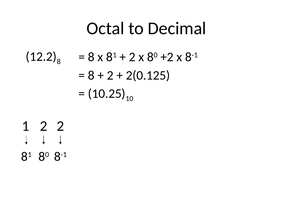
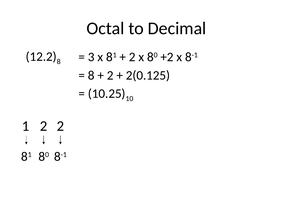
8: 8 -> 3 (91, 57)
